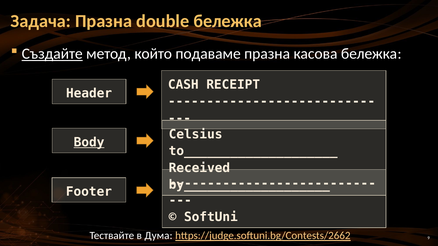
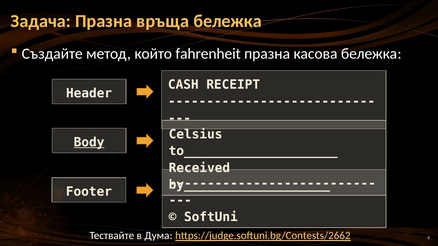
double: double -> връща (163, 21)
Създайте underline: present -> none (52, 54)
подаваме: подаваме -> fahrenheit (208, 54)
